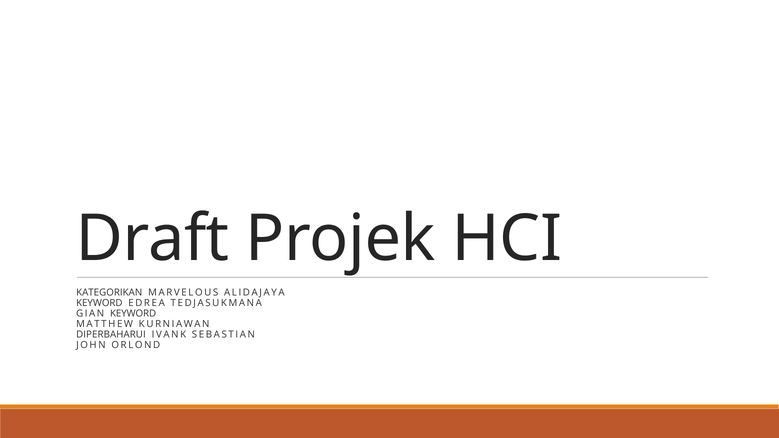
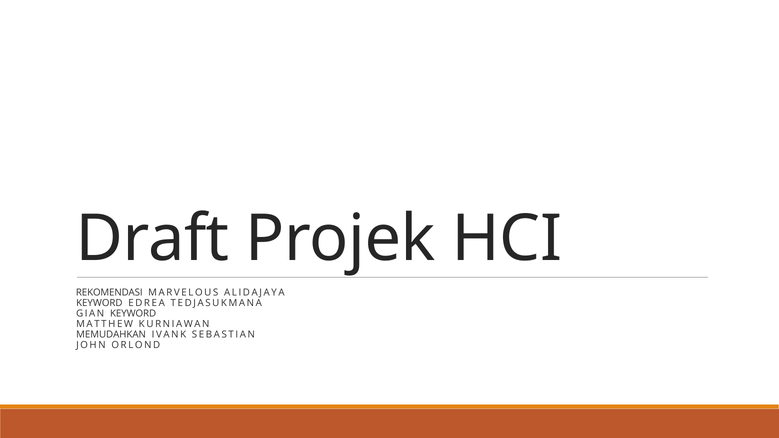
KATEGORIKAN: KATEGORIKAN -> REKOMENDASI (109, 293)
DIPERBAHARUI: DIPERBAHARUI -> MEMUDAHKAN (111, 335)
